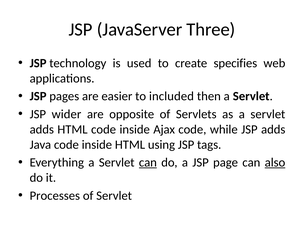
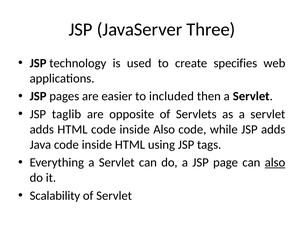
wider: wider -> taglib (66, 114)
inside Ajax: Ajax -> Also (164, 129)
can underline: present -> none (148, 163)
Processes: Processes -> Scalability (55, 196)
